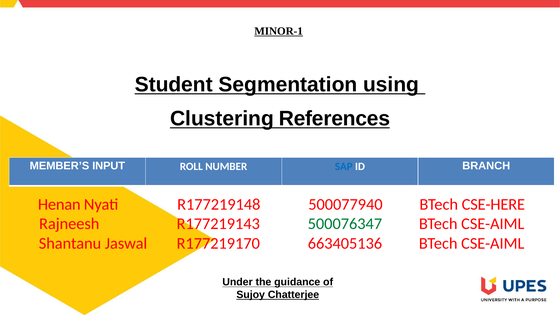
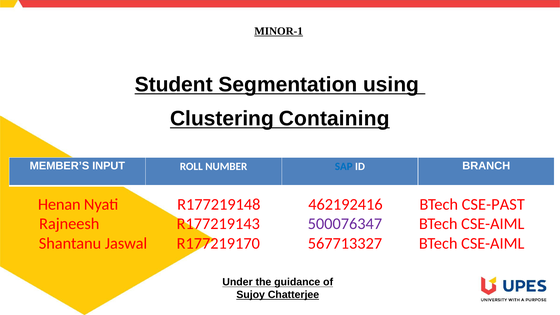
References: References -> Containing (334, 119)
500077940: 500077940 -> 462192416 (345, 204)
CSE-HERE: CSE-HERE -> CSE-PAST (493, 204)
500076347 colour: green -> purple (345, 224)
663405136: 663405136 -> 567713327 (345, 243)
